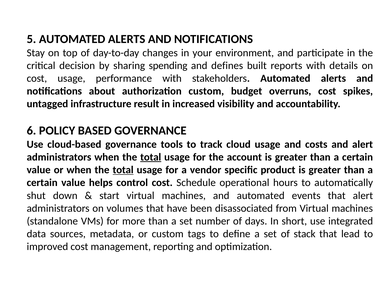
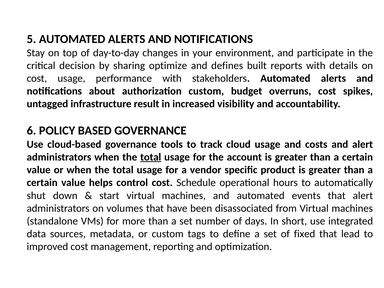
spending: spending -> optimize (168, 66)
total underline: present -> none (123, 170)
stack: stack -> fixed (305, 234)
